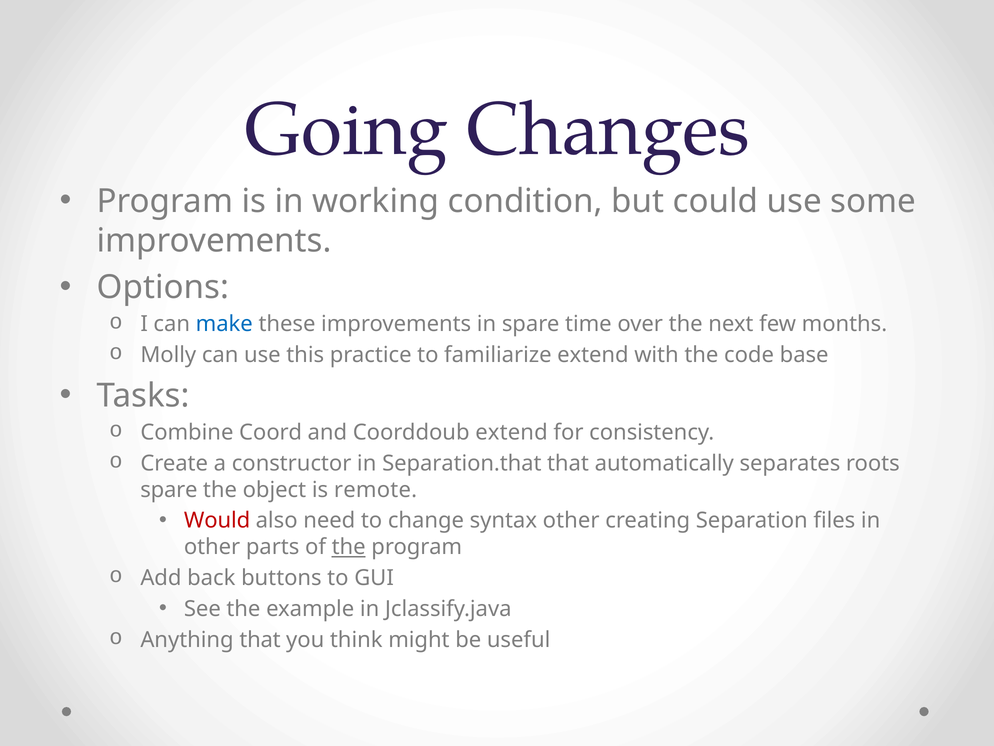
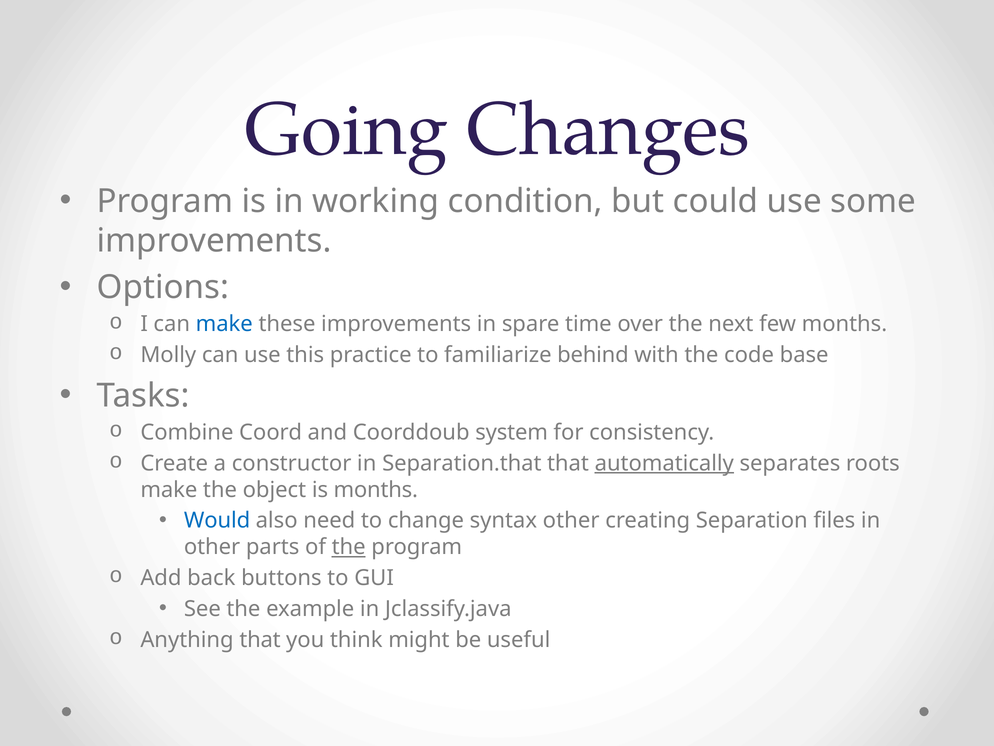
familiarize extend: extend -> behind (593, 355)
Coorddoub extend: extend -> system (512, 432)
automatically underline: none -> present (664, 463)
spare: spare -> make (169, 489)
is remote: remote -> months (376, 489)
Would colour: red -> blue (217, 520)
